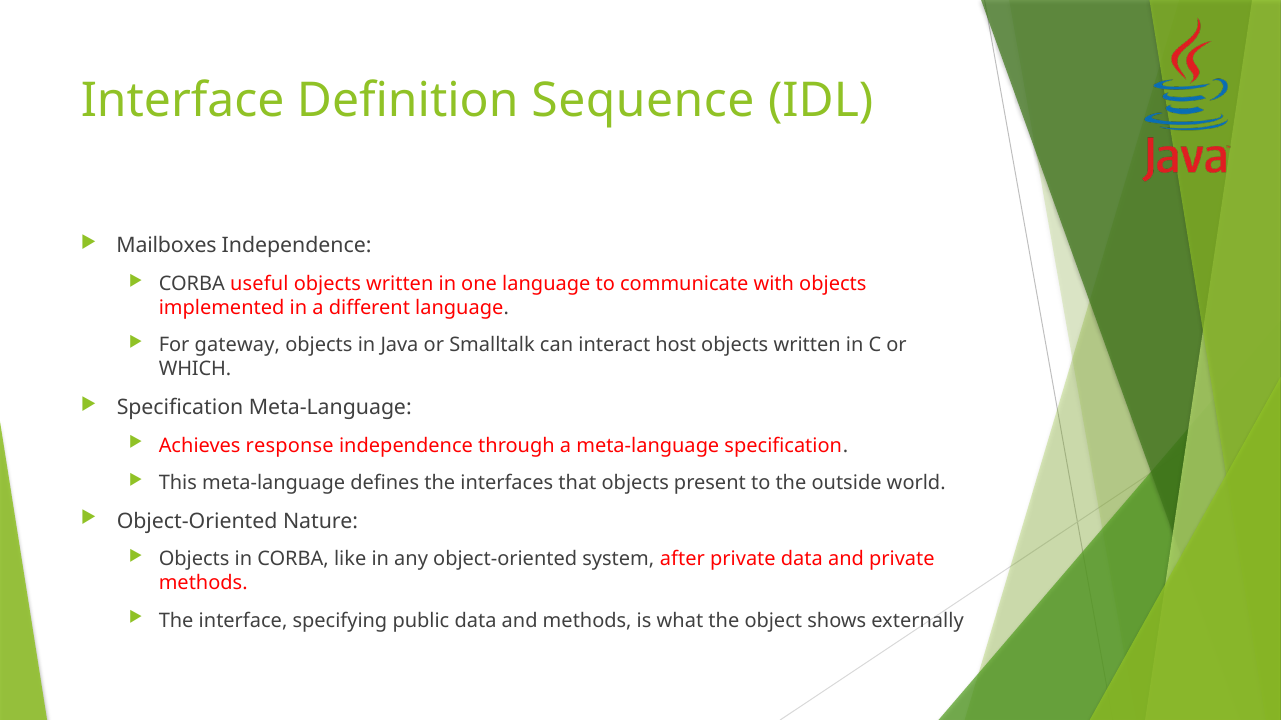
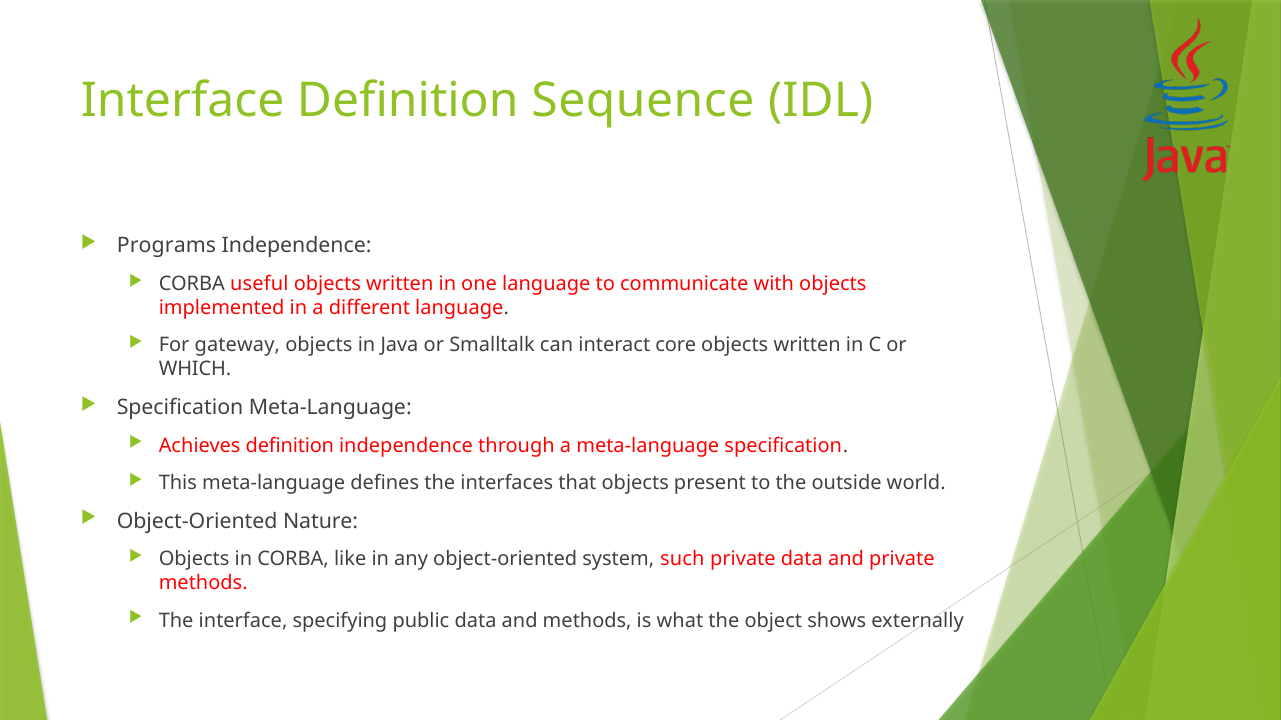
Mailboxes: Mailboxes -> Programs (166, 246)
host: host -> core (676, 346)
Achieves response: response -> definition (290, 446)
after: after -> such (682, 560)
